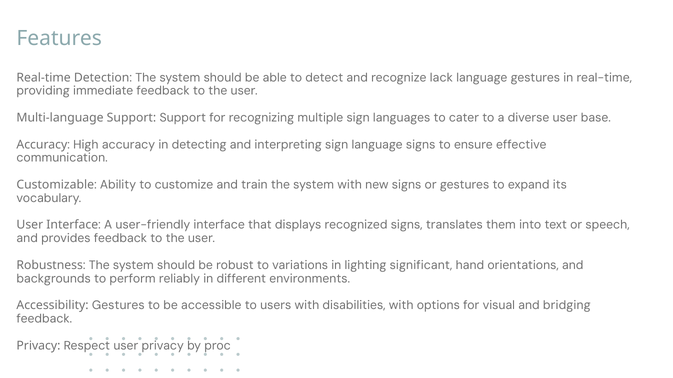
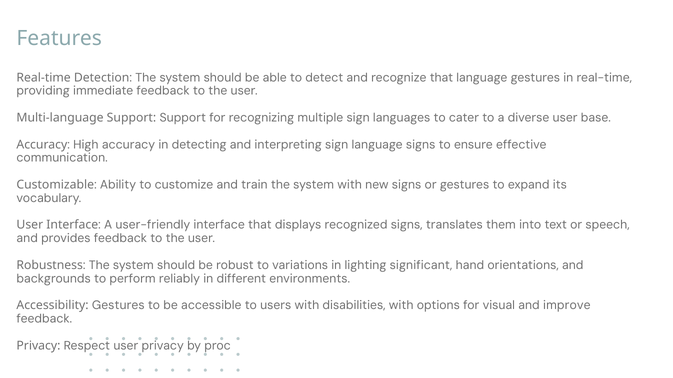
recognize lack: lack -> that (441, 78)
bridging: bridging -> improve (567, 306)
